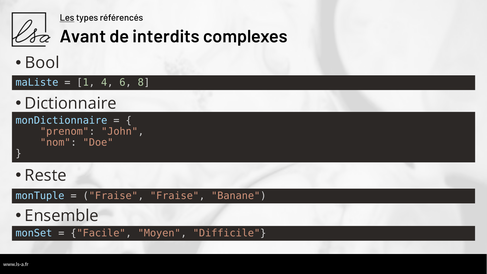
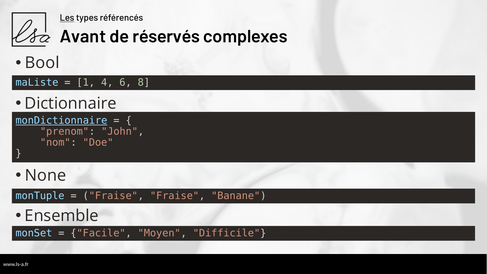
interdits: interdits -> réservés (166, 37)
monDictionnaire underline: none -> present (61, 121)
Reste: Reste -> None (46, 175)
